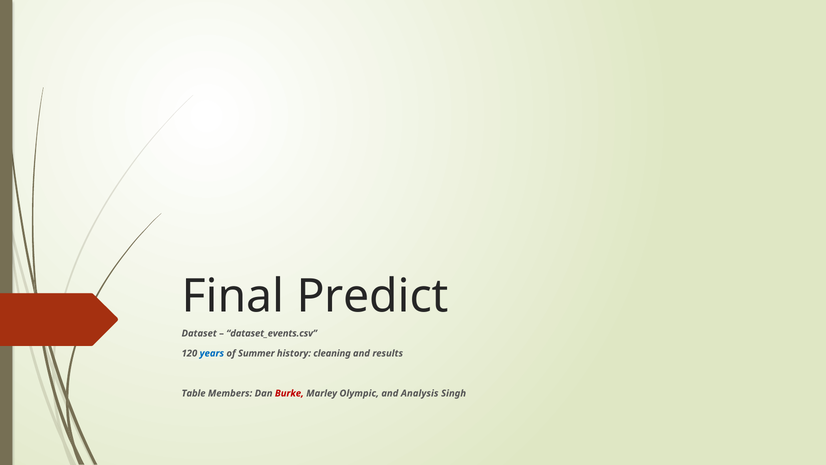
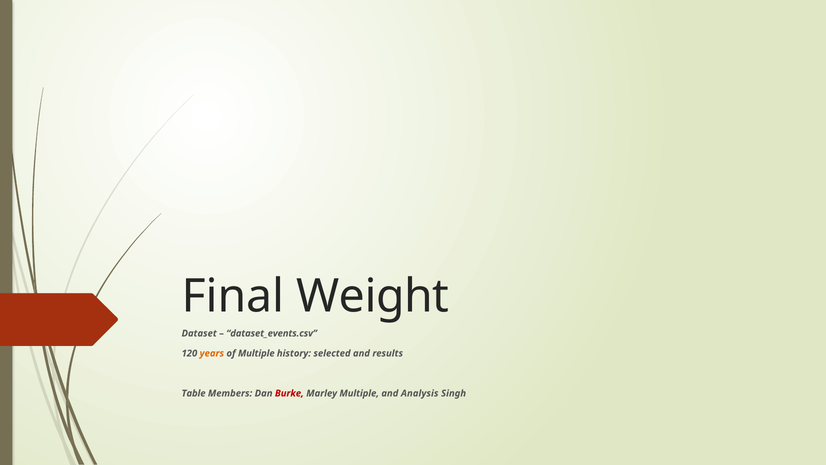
Predict: Predict -> Weight (373, 296)
years colour: blue -> orange (212, 353)
of Summer: Summer -> Multiple (256, 353)
cleaning: cleaning -> selected (332, 353)
Marley Olympic: Olympic -> Multiple (359, 393)
